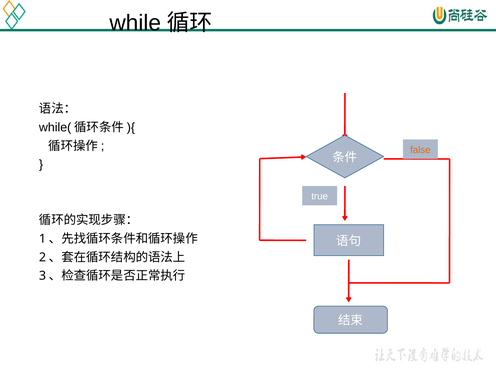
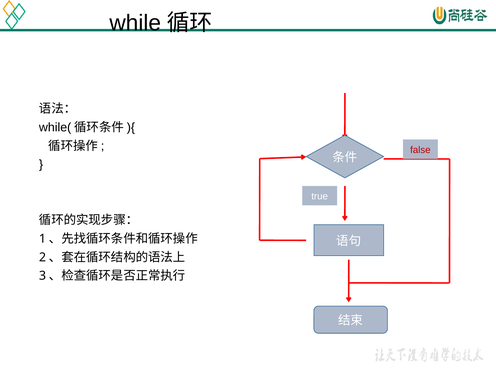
false colour: orange -> red (420, 150)
